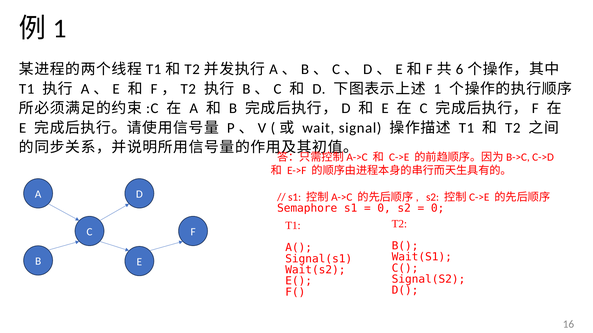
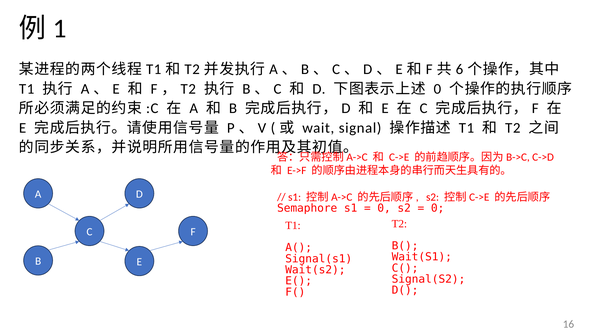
1: 1 -> 0 (437, 89)
